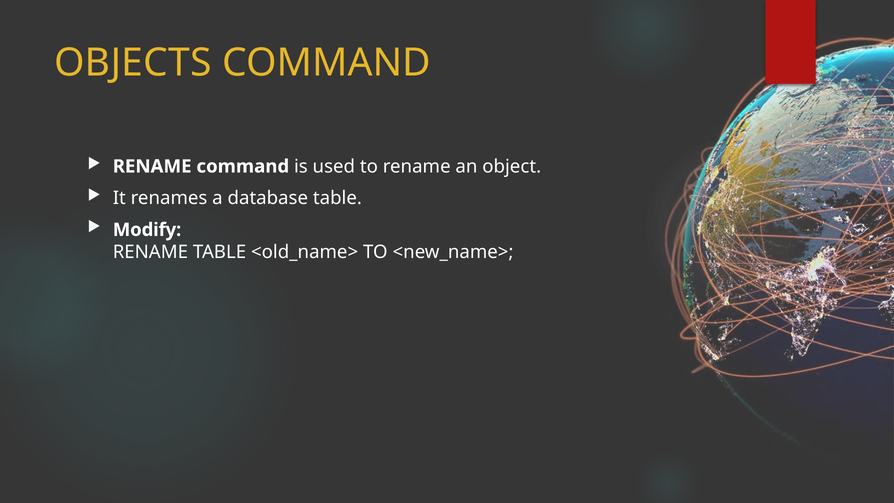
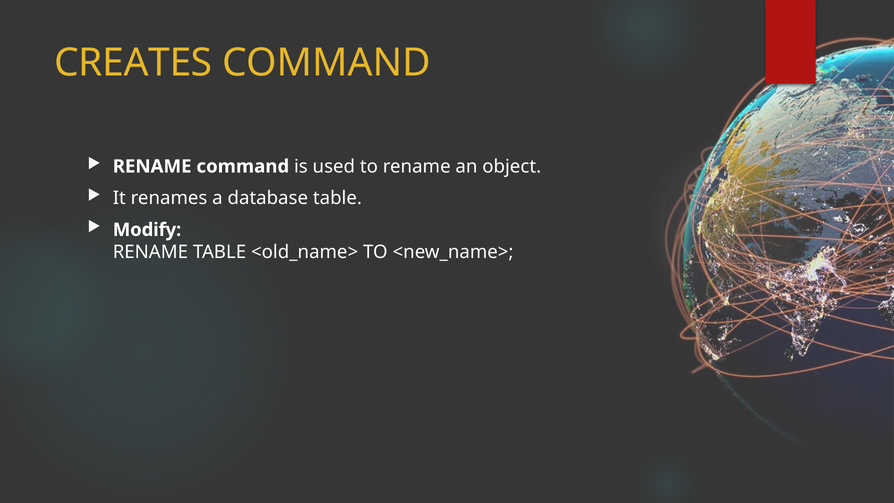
OBJECTS: OBJECTS -> CREATES (133, 63)
